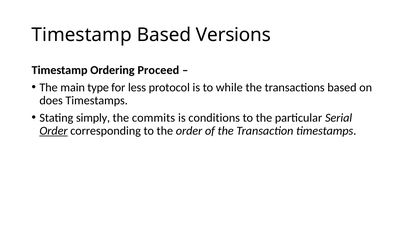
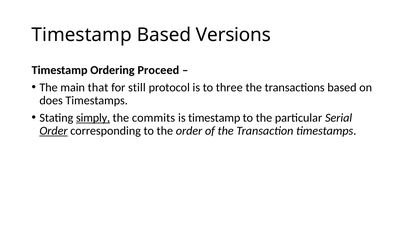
type: type -> that (98, 88)
less: less -> still (137, 88)
while: while -> three (229, 88)
simply underline: none -> present (93, 118)
is conditions: conditions -> timestamp (214, 118)
